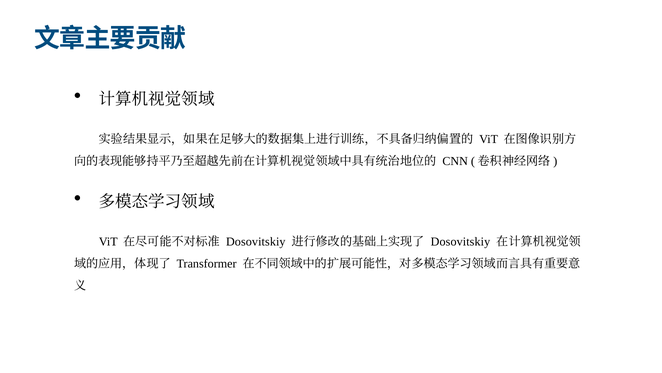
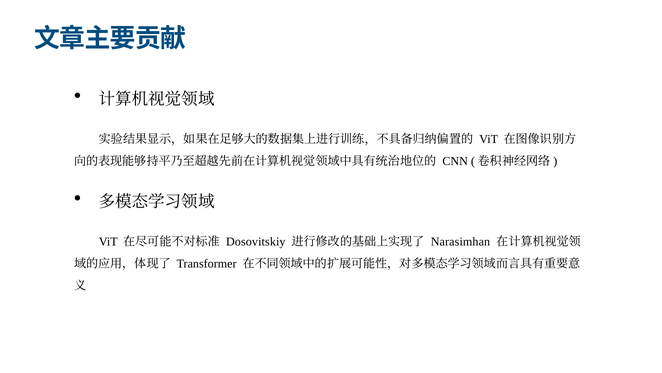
Dosovitskiy: Dosovitskiy -> Narasimhan (460, 241)
